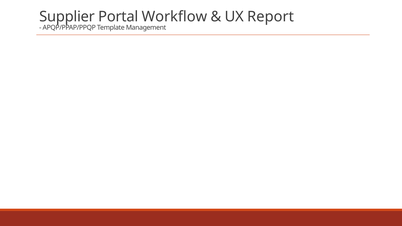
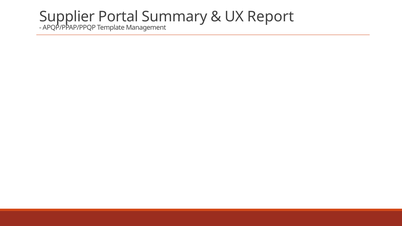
Workflow: Workflow -> Summary (174, 17)
